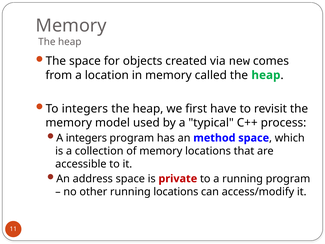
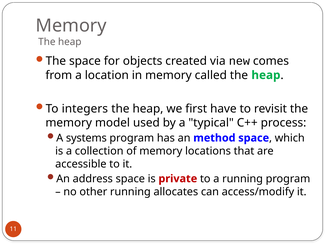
A integers: integers -> systems (86, 138)
running locations: locations -> allocates (176, 191)
